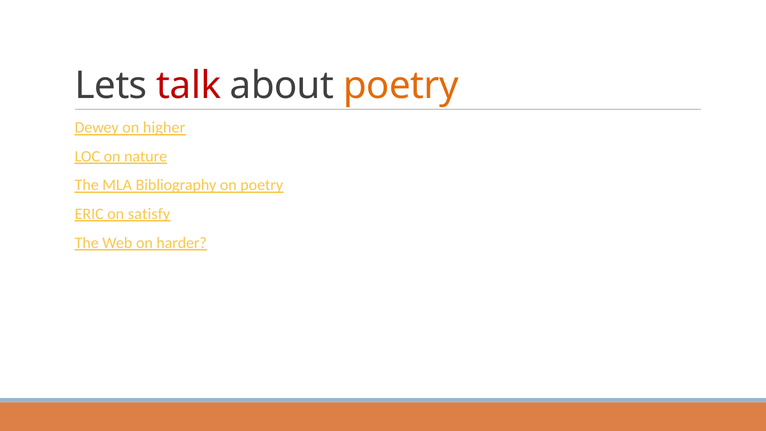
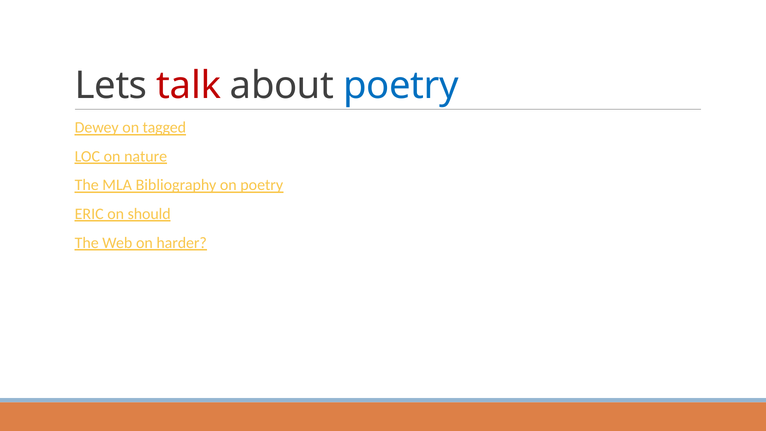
poetry colour: orange -> blue (401, 86)
higher: higher -> tagged (164, 128)
satisfy: satisfy -> should (149, 214)
